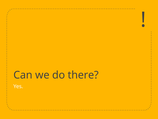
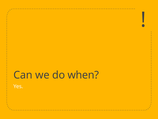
there: there -> when (83, 75)
